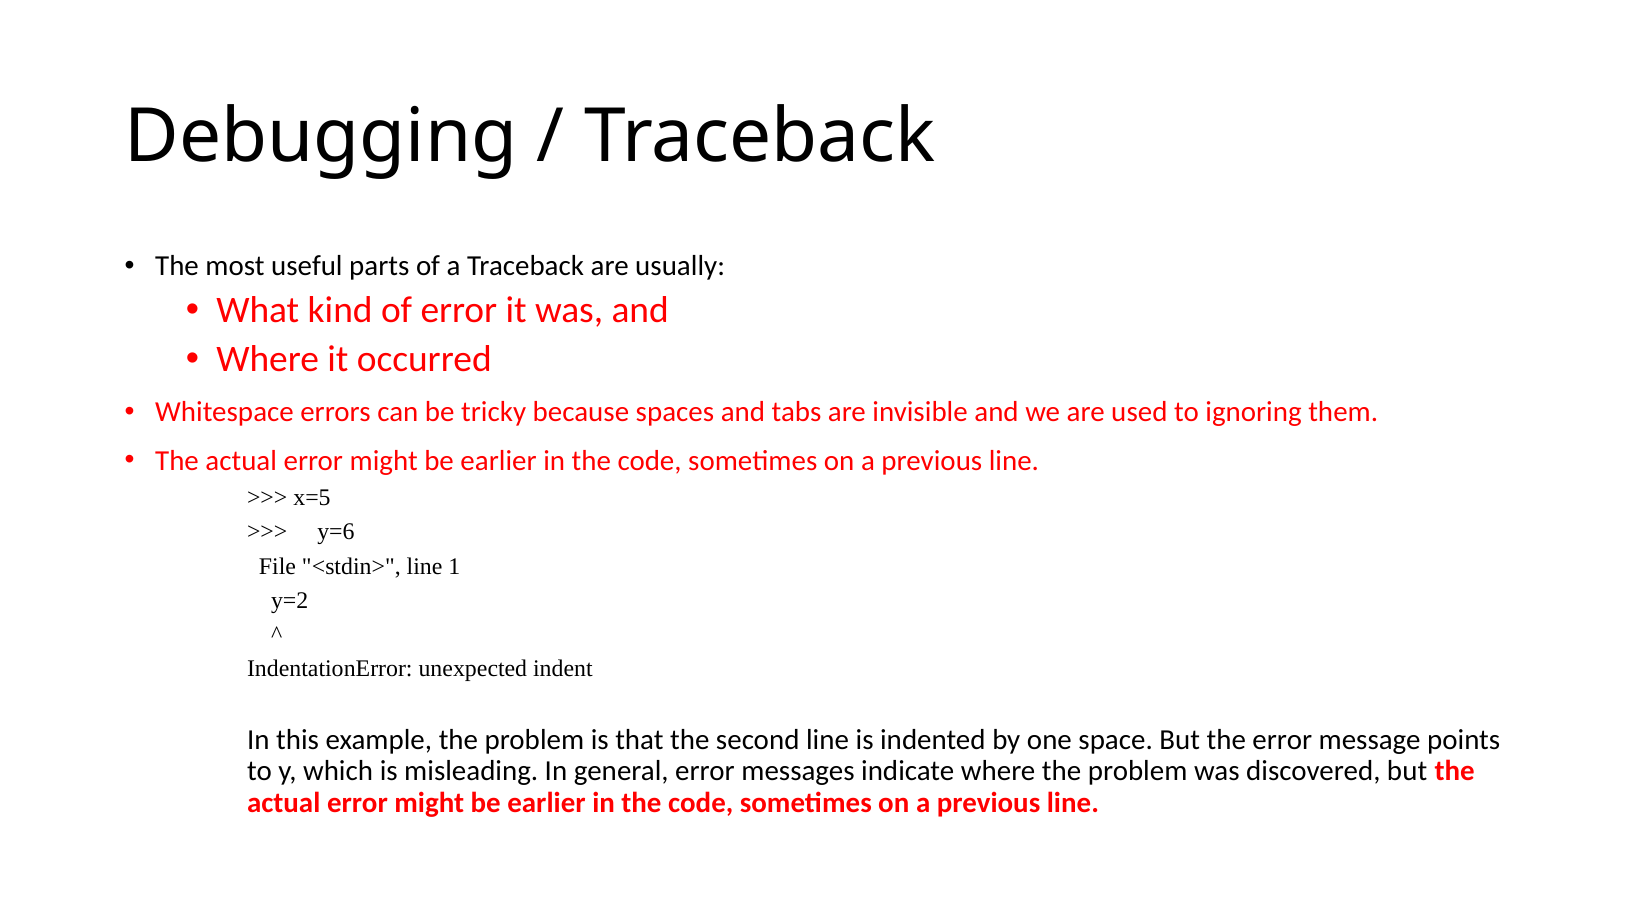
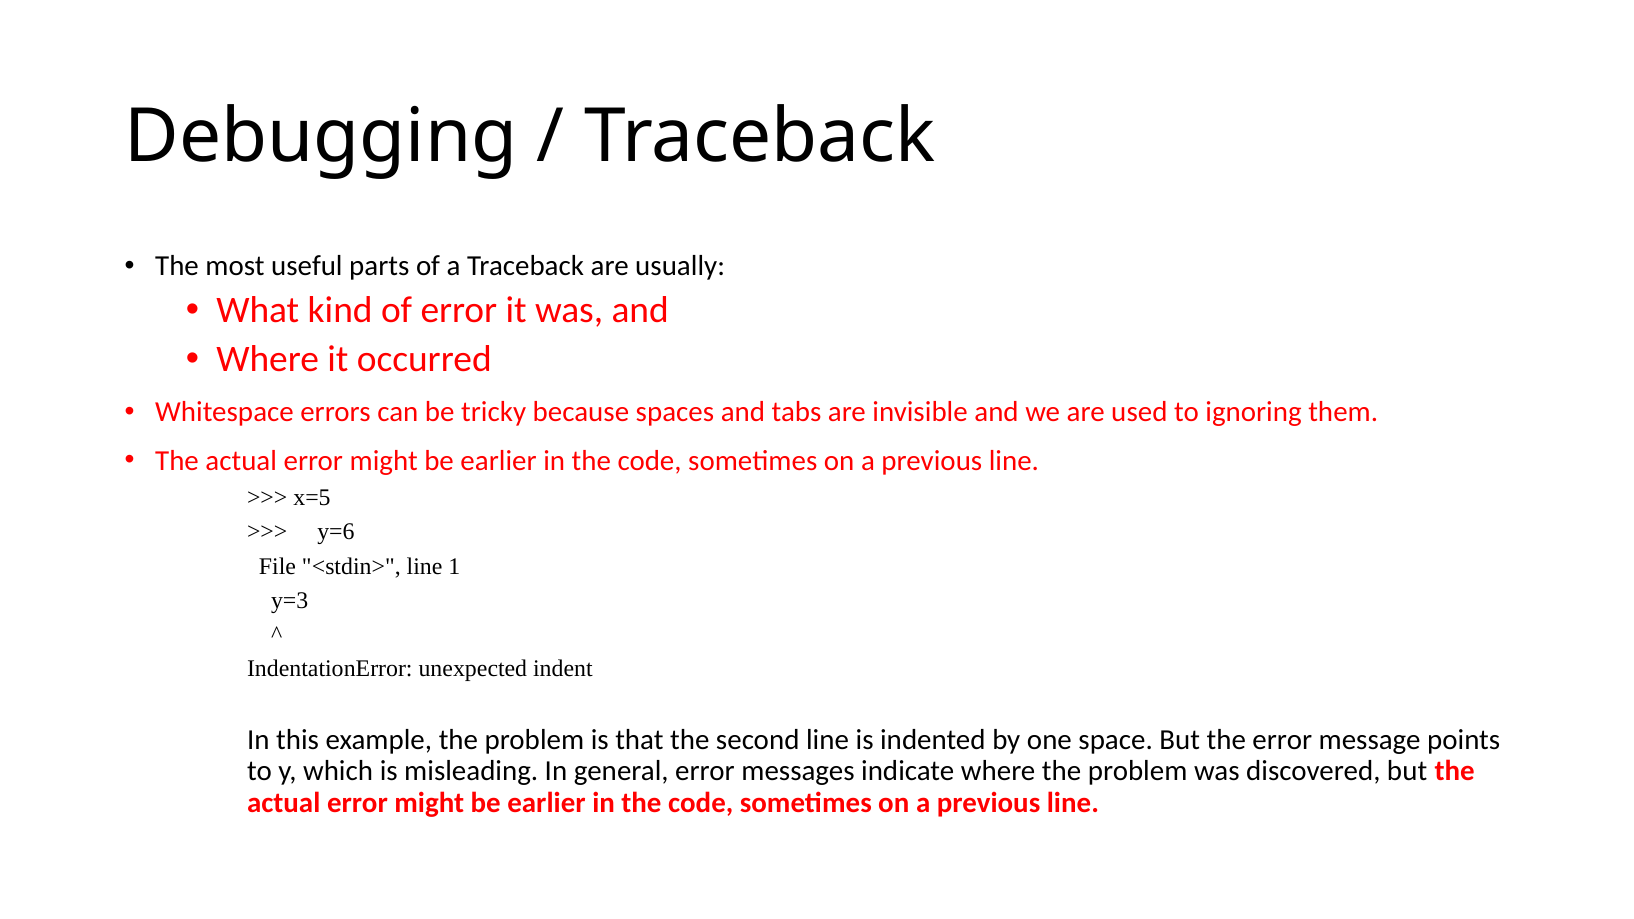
y=2: y=2 -> y=3 (290, 600)
